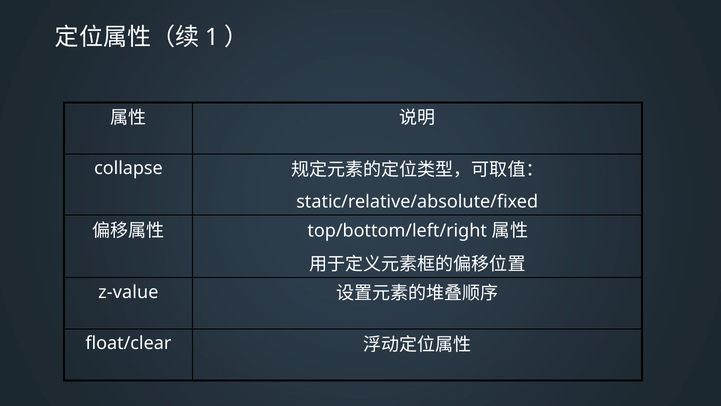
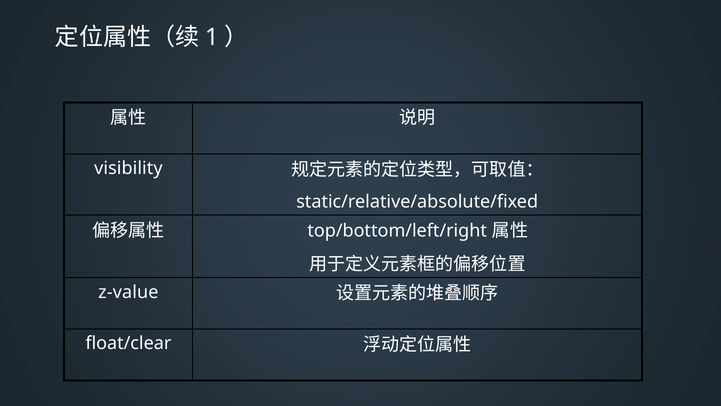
collapse: collapse -> visibility (128, 168)
